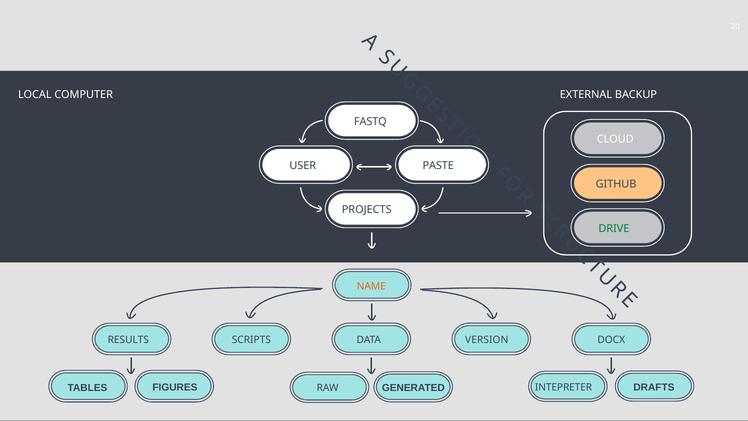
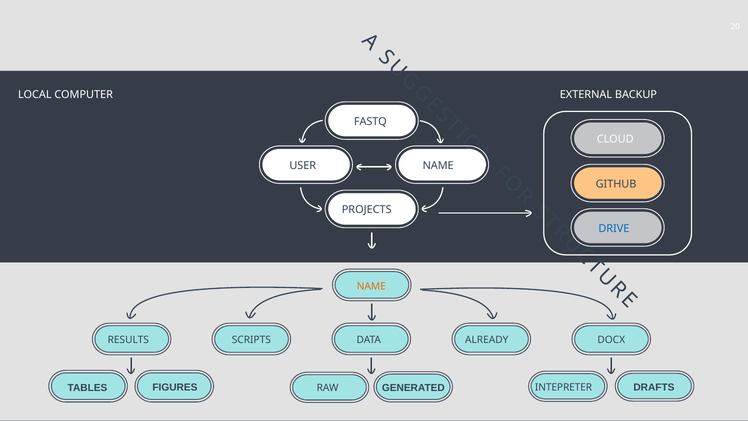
USER PASTE: PASTE -> NAME (438, 166)
DRIVE colour: green -> blue (614, 228)
VERSION: VERSION -> ALREADY (487, 340)
